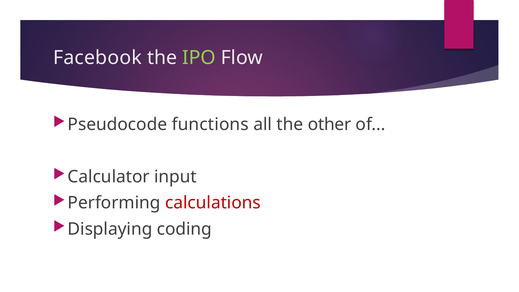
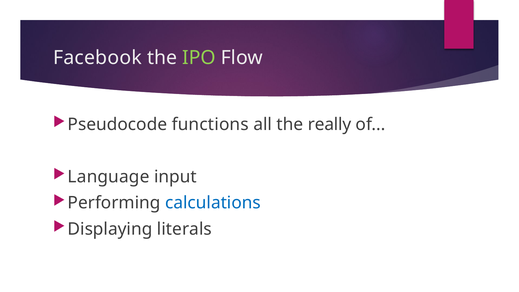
other: other -> really (330, 124)
Calculator: Calculator -> Language (109, 177)
calculations colour: red -> blue (213, 203)
coding: coding -> literals (184, 229)
